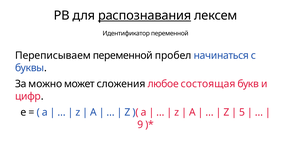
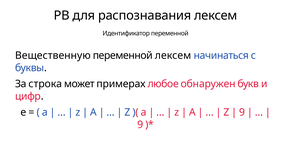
распознавания underline: present -> none (145, 15)
Переписываем: Переписываем -> Вещественную (53, 55)
переменной пробел: пробел -> лексем (173, 55)
можно: можно -> строка (45, 84)
сложения: сложения -> примерах (121, 84)
состоящая: состоящая -> обнаружен (208, 84)
5: 5 -> 9 (242, 112)
